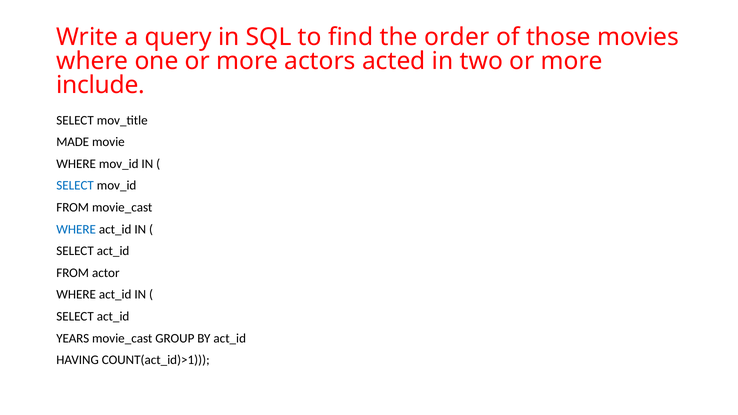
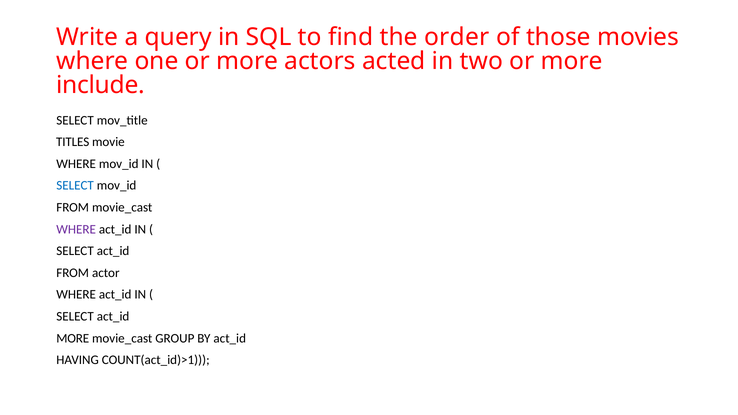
MADE: MADE -> TITLES (73, 142)
WHERE colour: blue -> purple (76, 229)
YEARS: YEARS -> MORE (73, 338)
